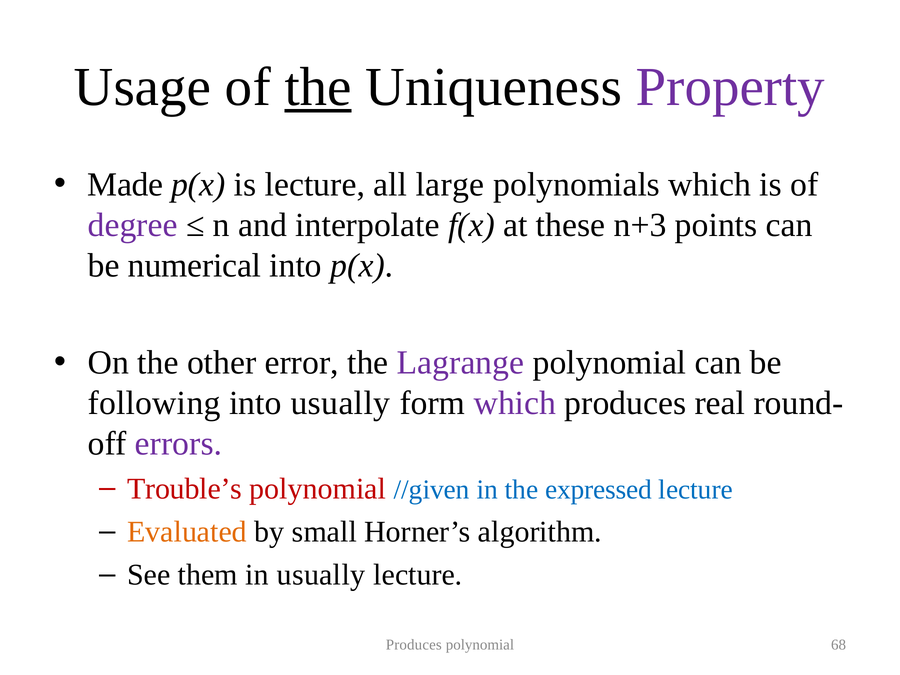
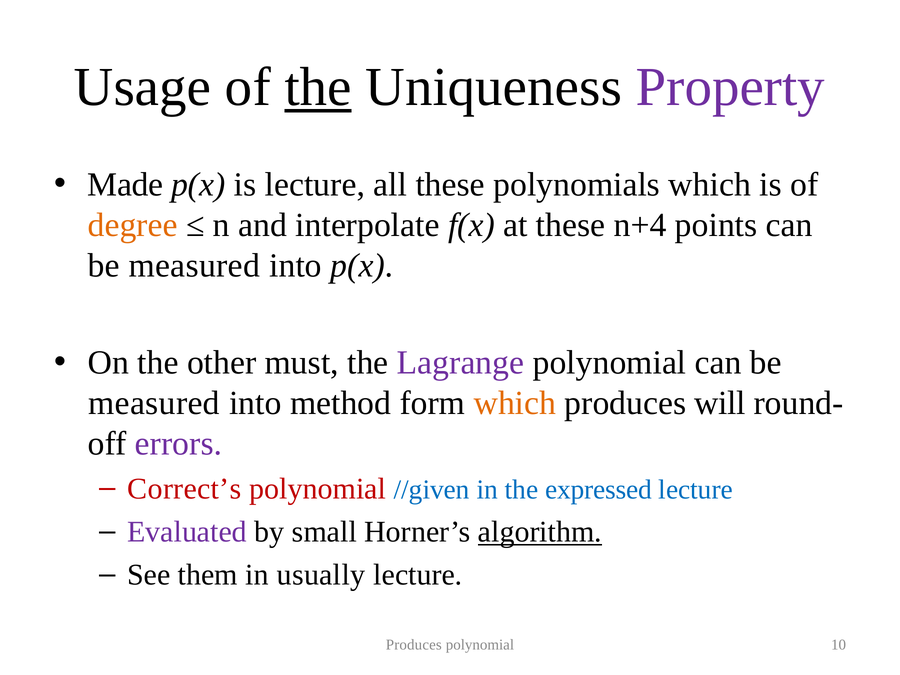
all large: large -> these (450, 185)
degree colour: purple -> orange (133, 225)
n+3: n+3 -> n+4 (640, 225)
numerical: numerical -> measured (194, 266)
error: error -> must (302, 363)
following: following -> measured (154, 403)
into usually: usually -> method (341, 403)
which colour: purple -> orange (515, 403)
real: real -> will (720, 403)
Trouble’s: Trouble’s -> Correct’s (184, 489)
Evaluated colour: orange -> purple (187, 532)
algorithm underline: none -> present (540, 532)
68: 68 -> 10 (839, 645)
